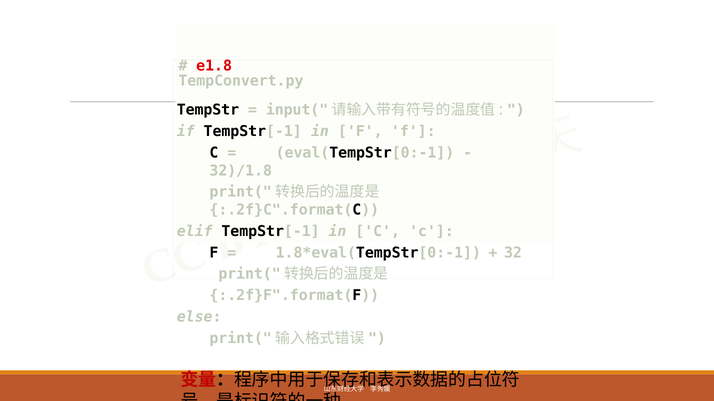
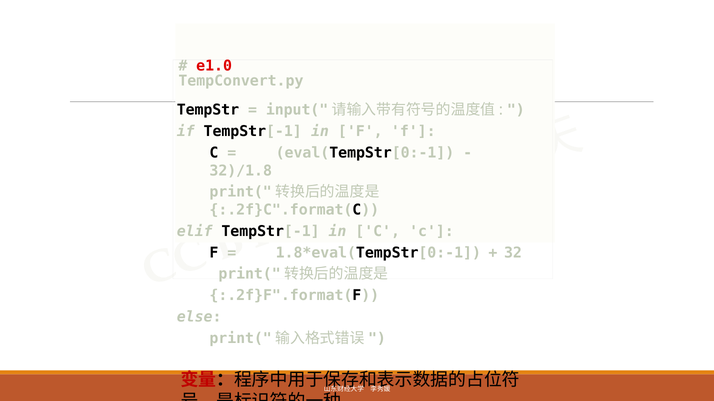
e1.8: e1.8 -> e1.0 (214, 66)
